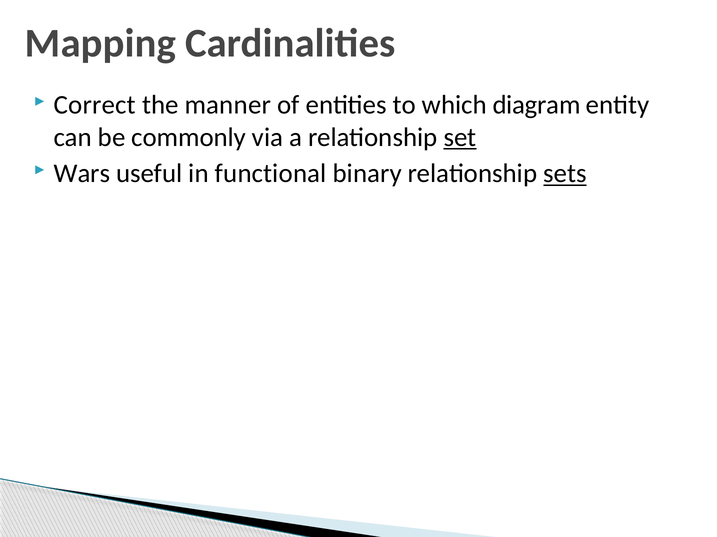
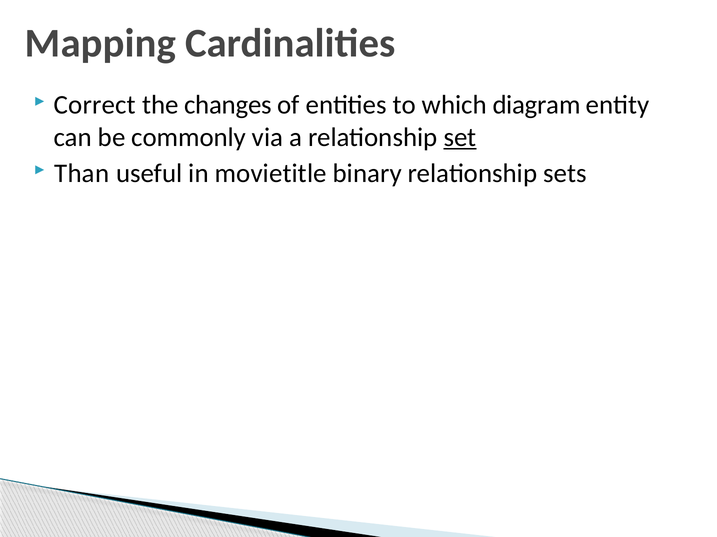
manner: manner -> changes (228, 105)
Wars: Wars -> Than (82, 174)
functional: functional -> movietitle (271, 174)
sets underline: present -> none (565, 174)
